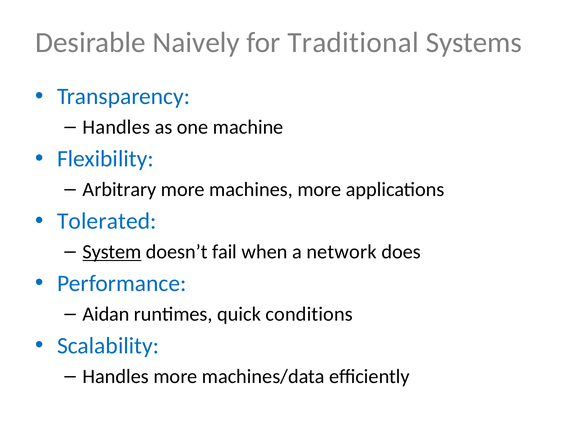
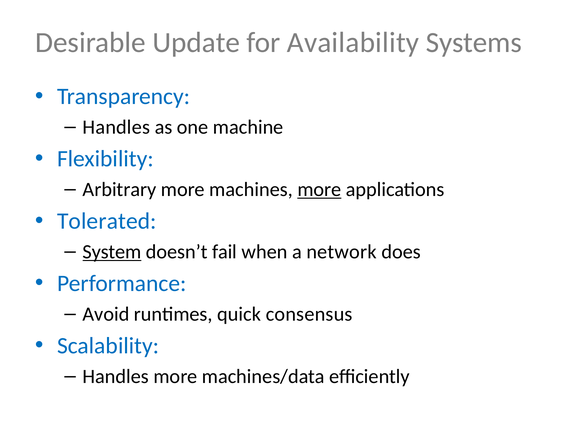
Naively: Naively -> Update (196, 43)
Traditional: Traditional -> Availability (353, 43)
more underline: none -> present (319, 190)
Aidan: Aidan -> Avoid (106, 315)
conditions: conditions -> consensus (309, 315)
